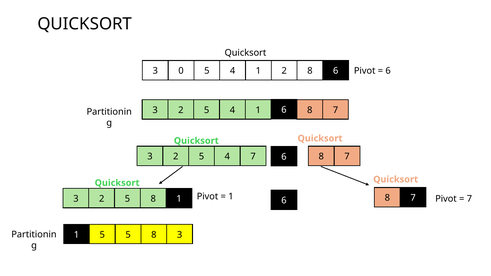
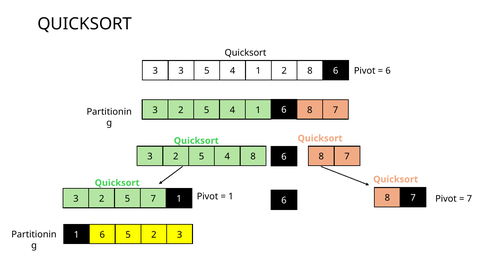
3 0: 0 -> 3 (181, 71)
4 7: 7 -> 8 (253, 157)
2 5 8: 8 -> 7 (153, 199)
1 5: 5 -> 6 (102, 235)
8: 8 -> 2 (154, 235)
